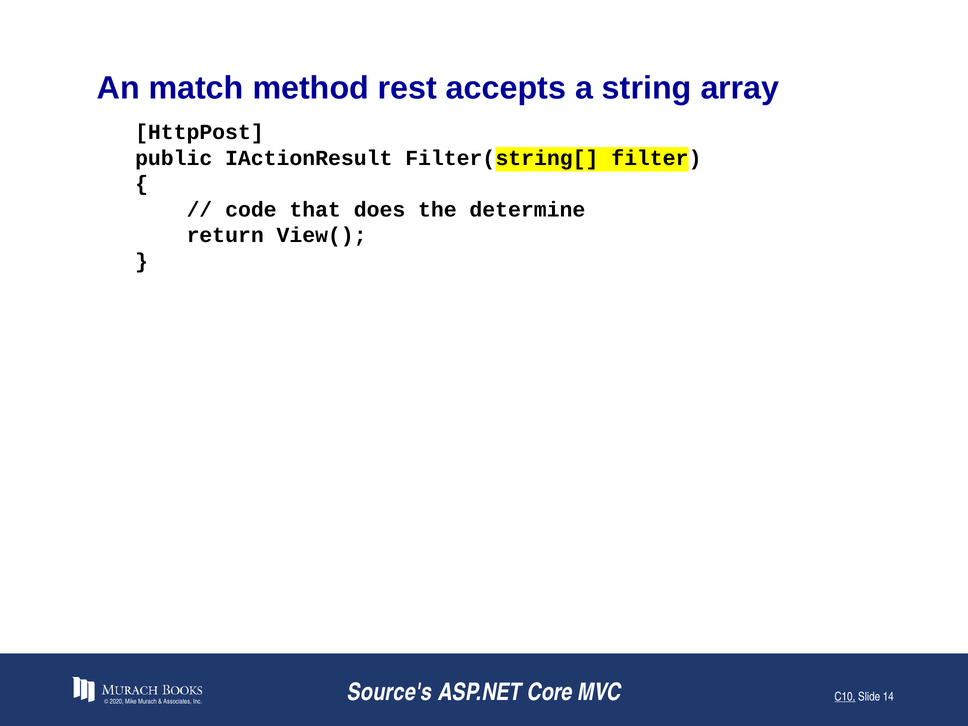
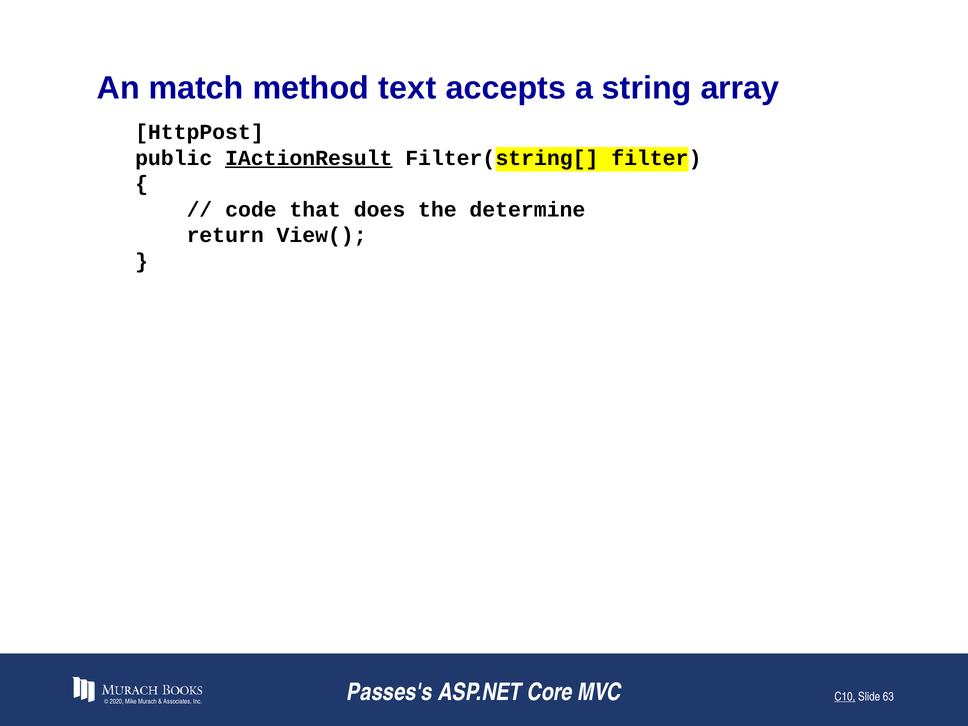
rest: rest -> text (407, 88)
IActionResult underline: none -> present (309, 158)
Source's: Source's -> Passes's (390, 692)
14: 14 -> 63 (888, 697)
